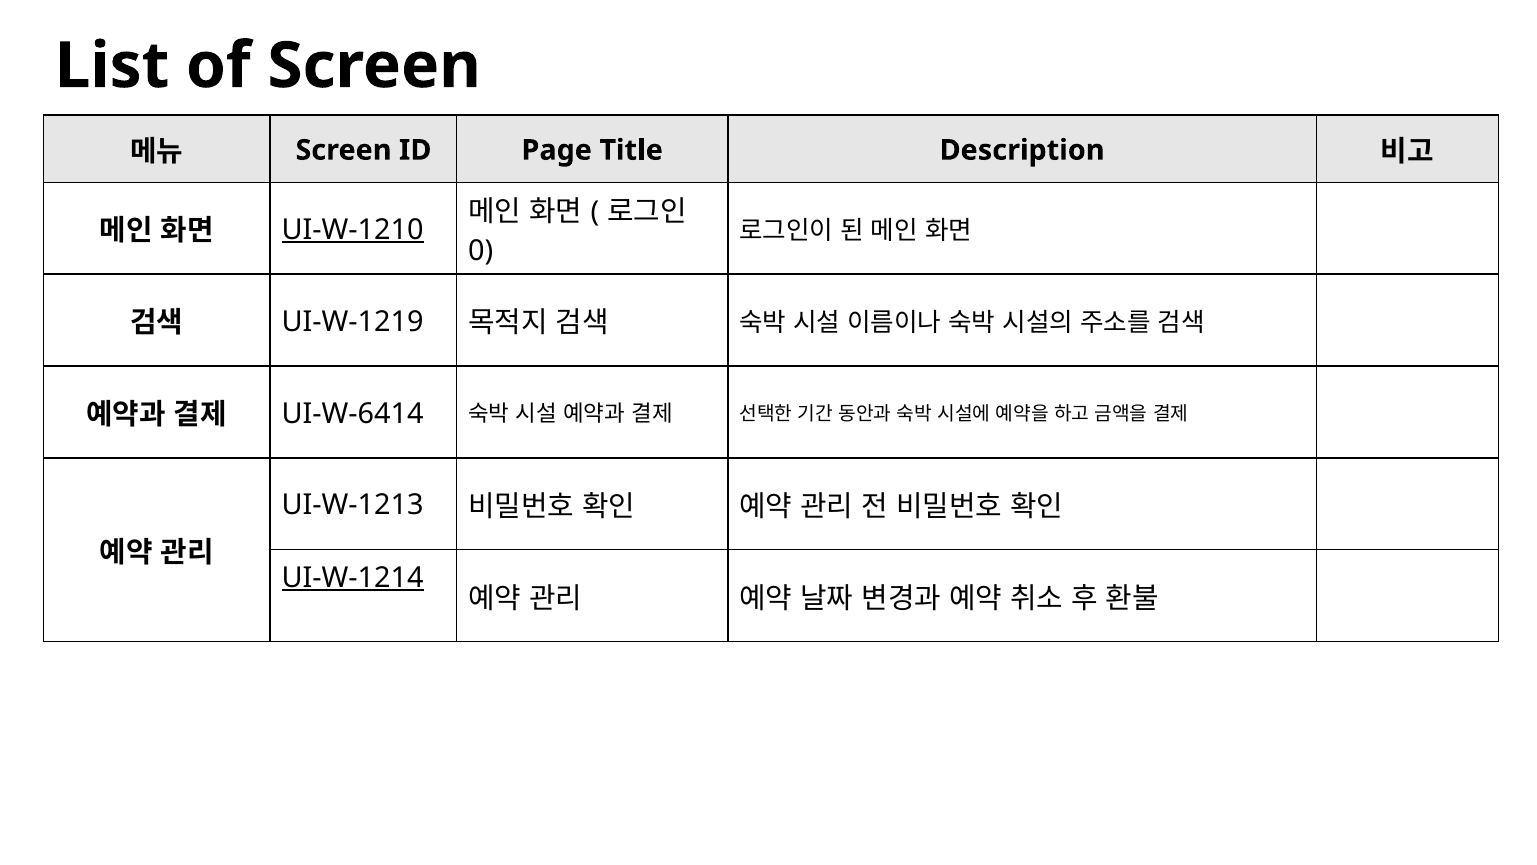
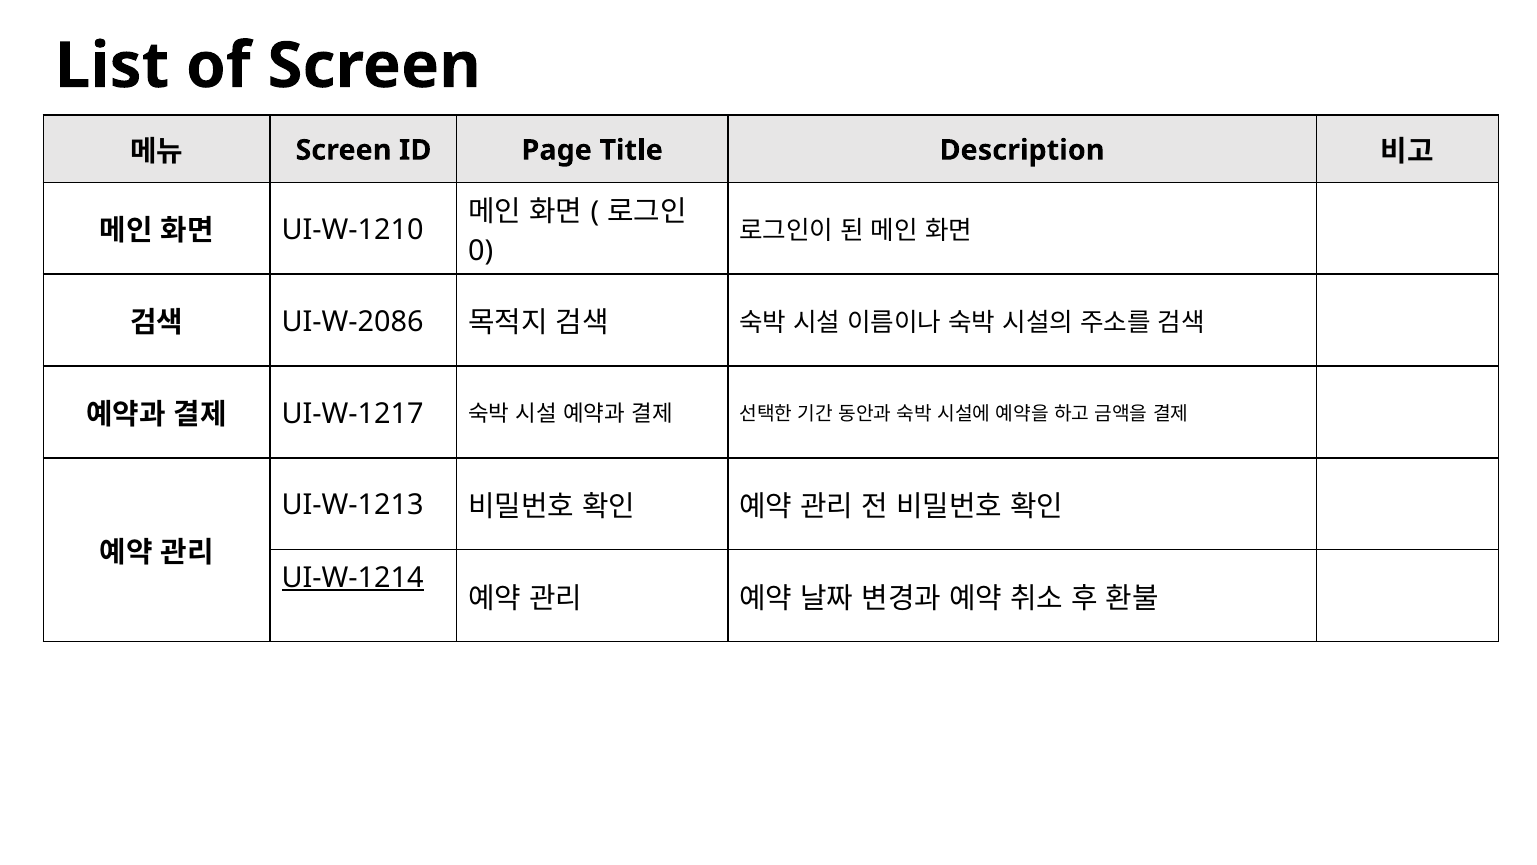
UI-W-1210 underline: present -> none (353, 230)
UI-W-1219: UI-W-1219 -> UI-W-2086 (353, 322)
UI-W-6414: UI-W-6414 -> UI-W-1217 (353, 413)
